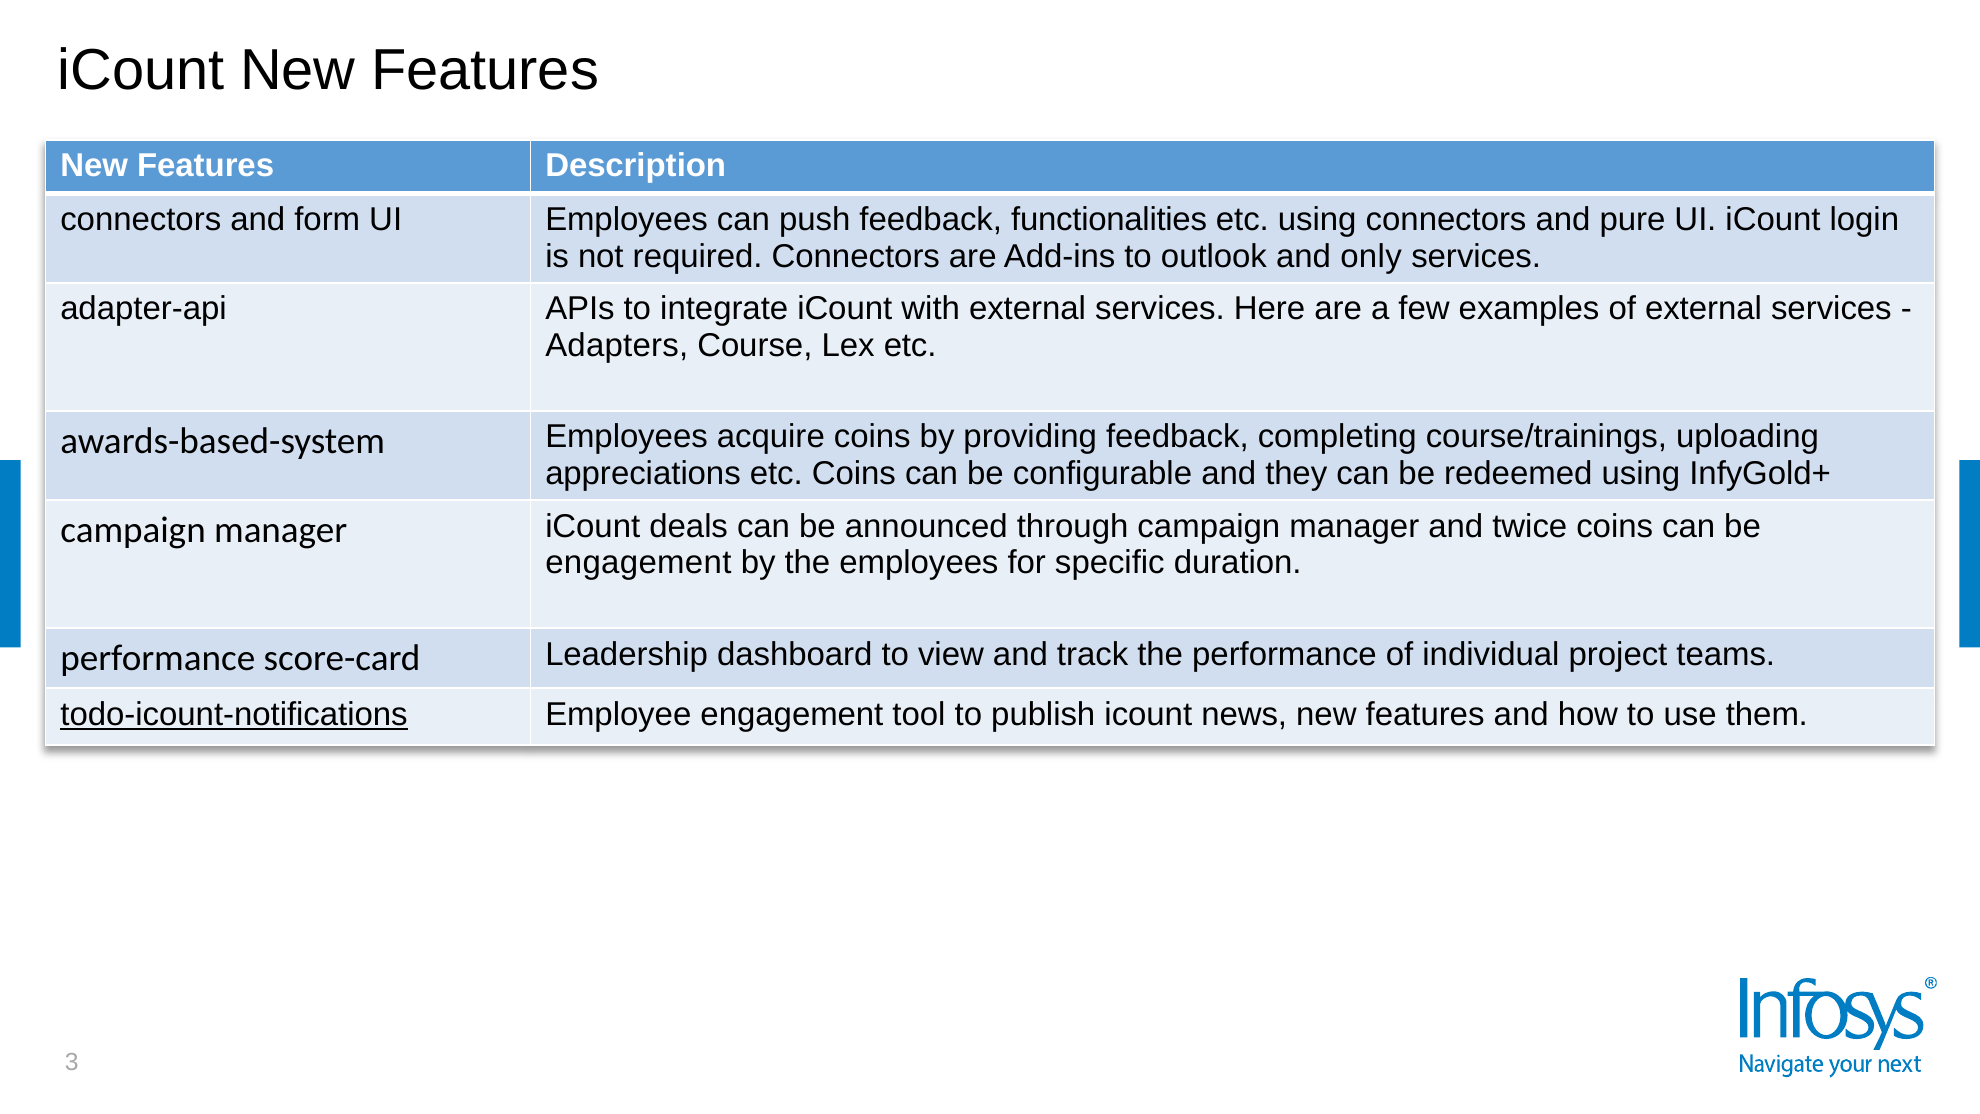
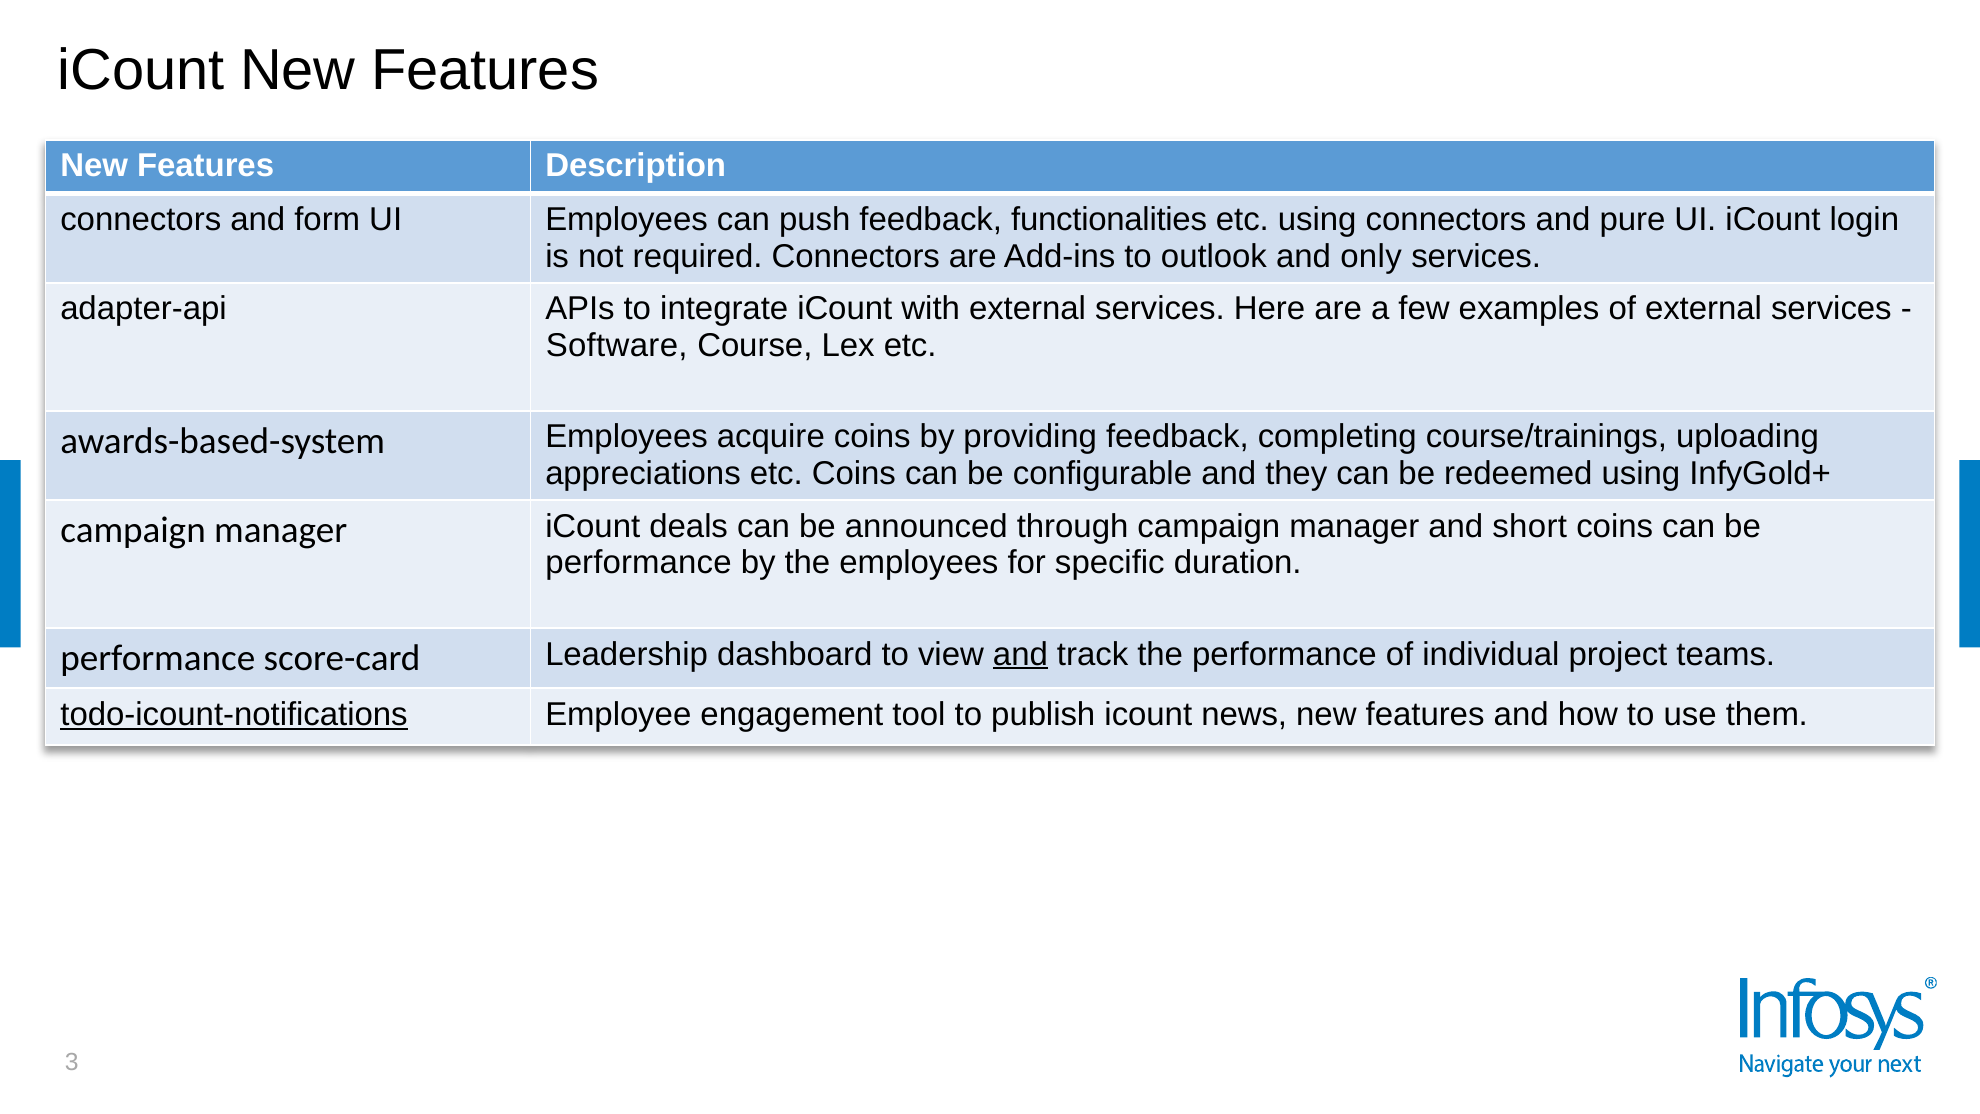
Adapters: Adapters -> Software (617, 346)
twice: twice -> short (1530, 526)
engagement: engagement -> performance (638, 563)
and underline: none -> present (1020, 654)
